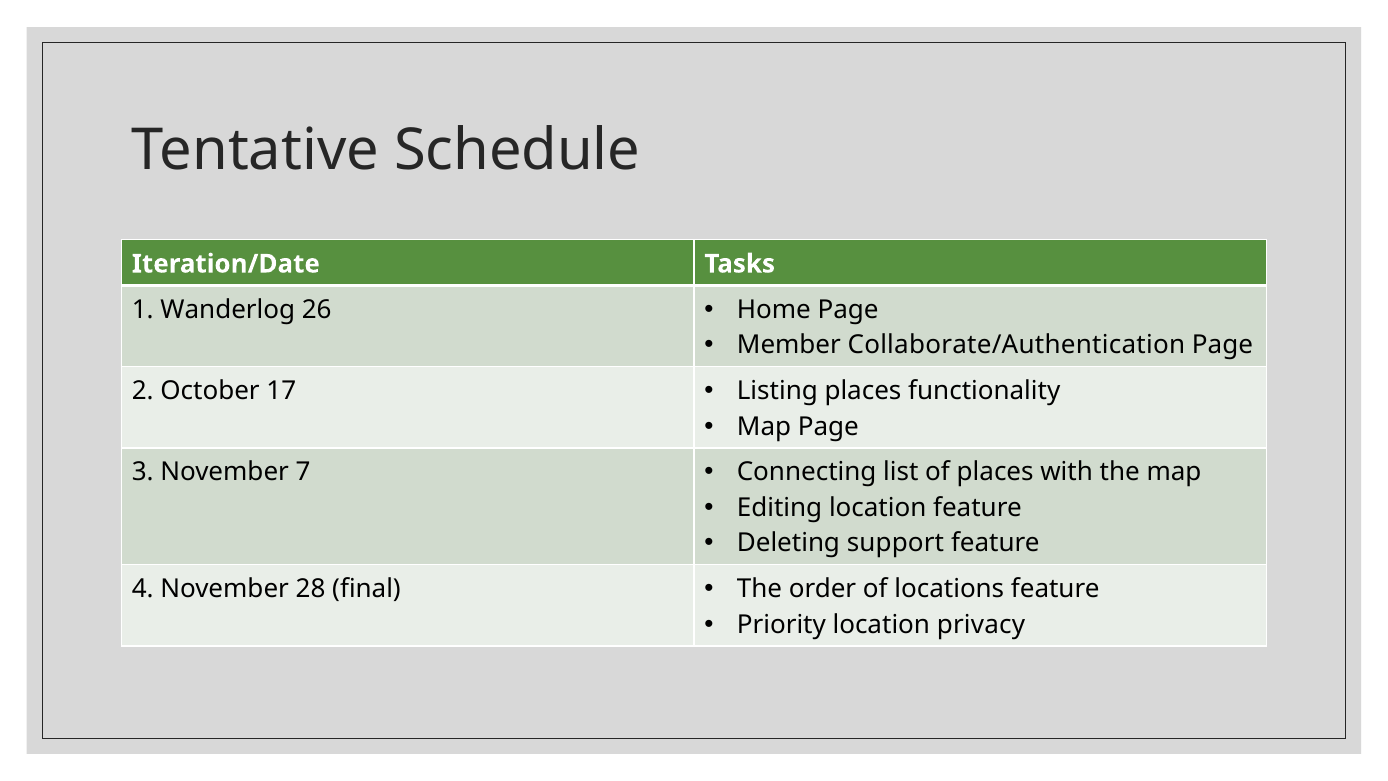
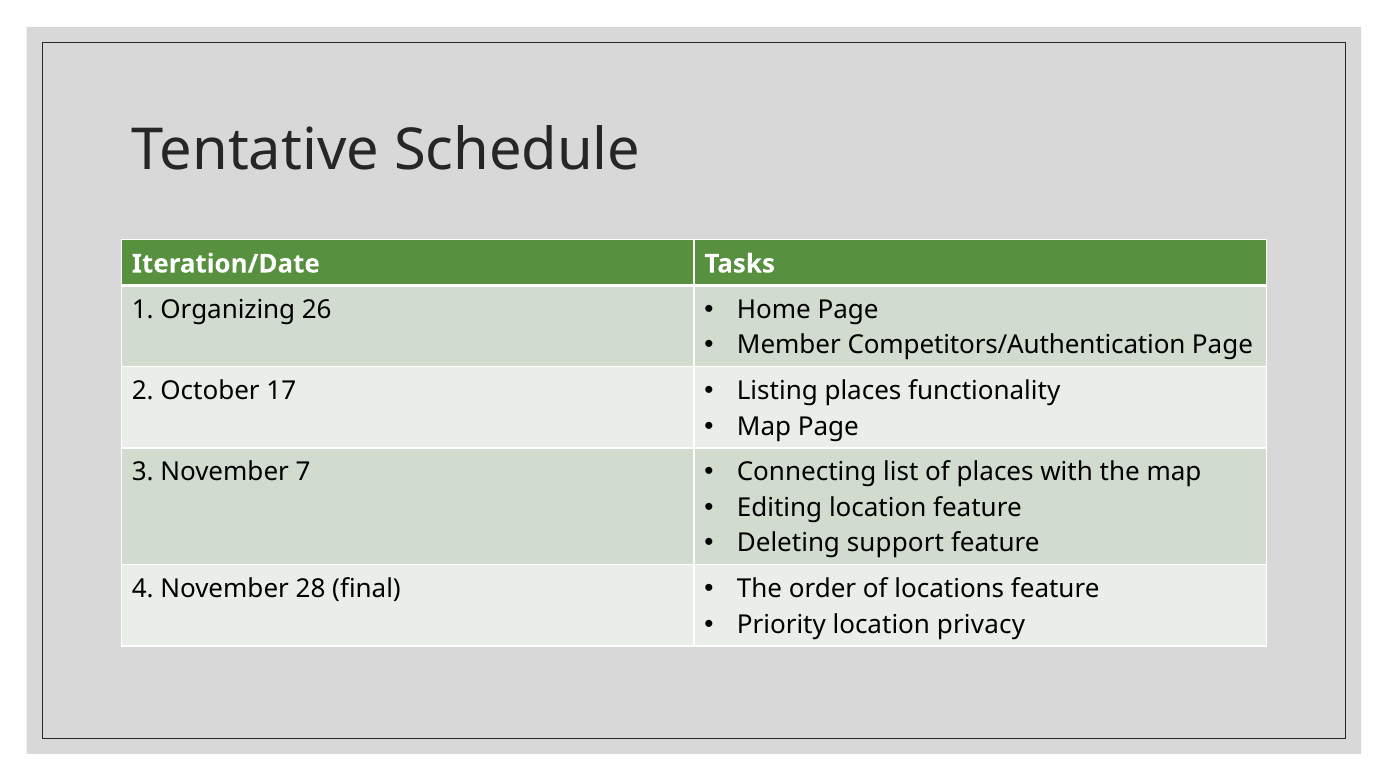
Wanderlog: Wanderlog -> Organizing (228, 310)
Collaborate/Authentication: Collaborate/Authentication -> Competitors/Authentication (1017, 345)
